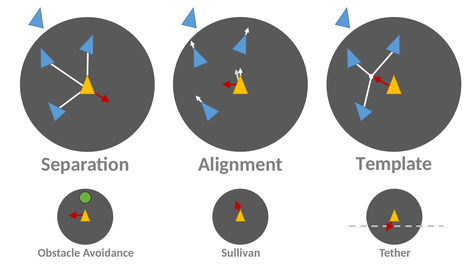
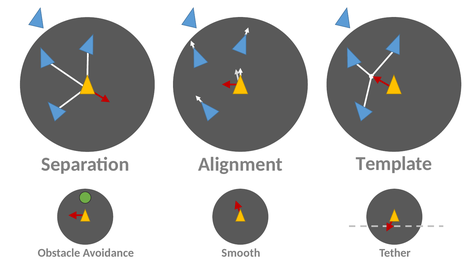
Sullivan: Sullivan -> Smooth (241, 253)
